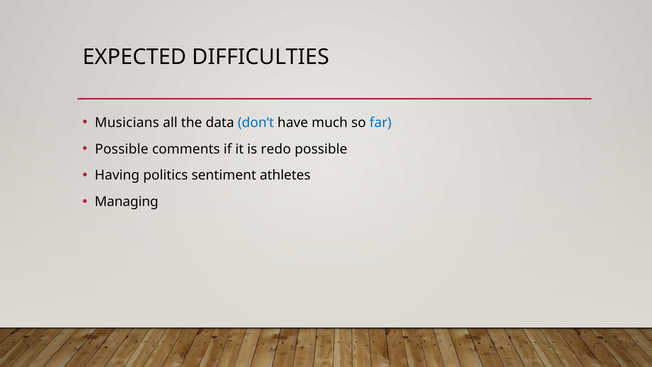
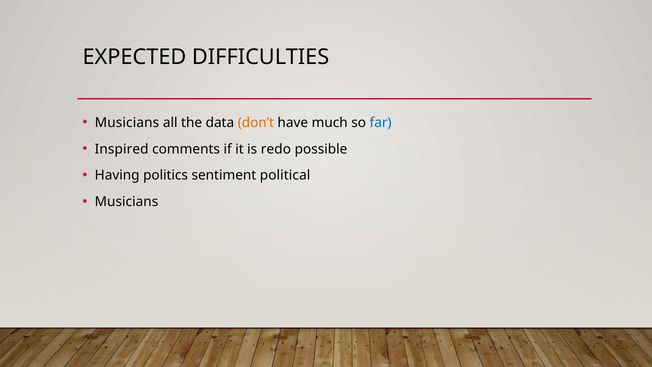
don’t colour: blue -> orange (256, 123)
Possible: Possible -> Inspired (122, 149)
athletes: athletes -> political (285, 175)
Managing: Managing -> Musicians (127, 202)
